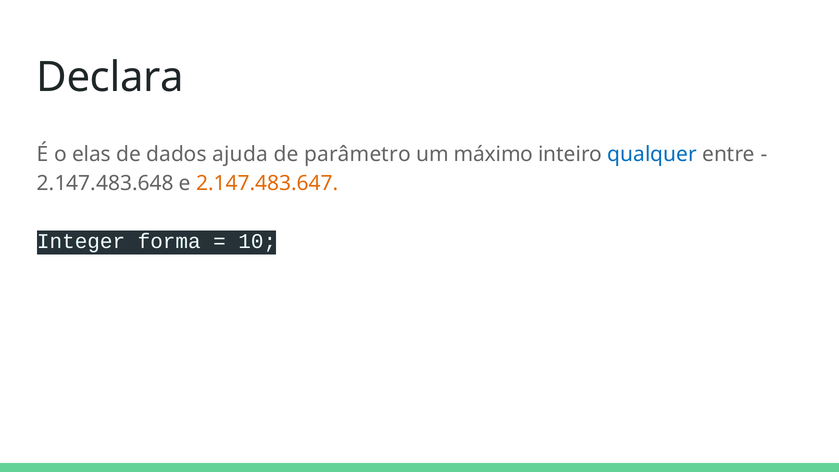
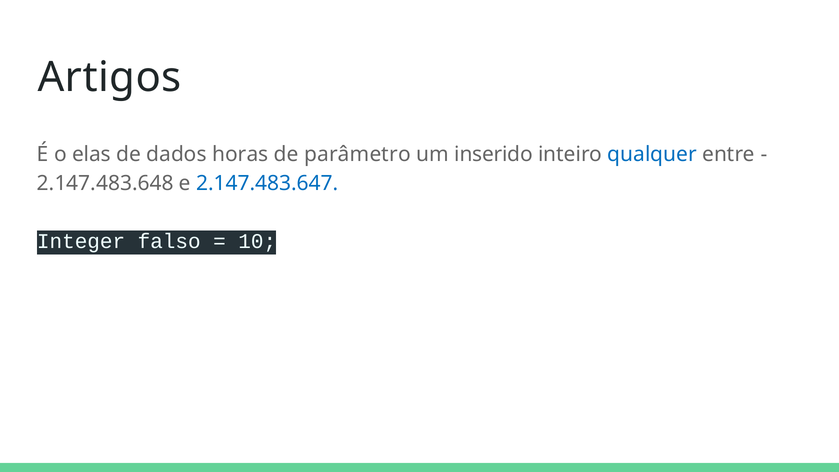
Declara: Declara -> Artigos (110, 77)
ajuda: ajuda -> horas (240, 154)
máximo: máximo -> inserido (494, 154)
2.147.483.647 colour: orange -> blue (267, 183)
forma: forma -> falso (169, 241)
